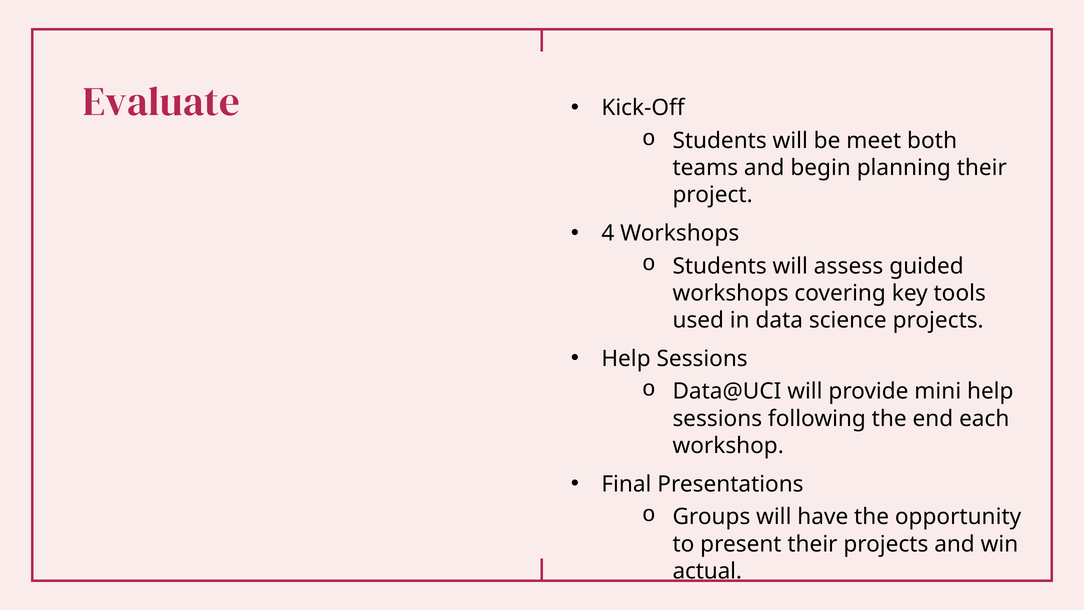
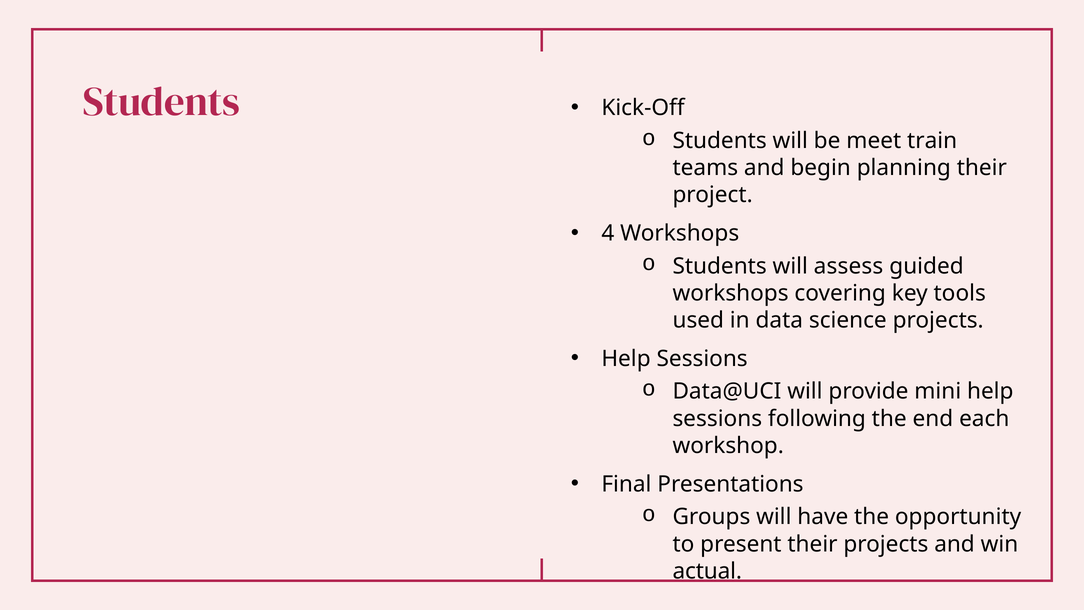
Evaluate: Evaluate -> Students (161, 102)
both: both -> train (932, 141)
